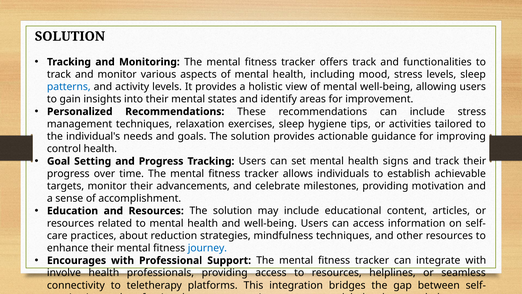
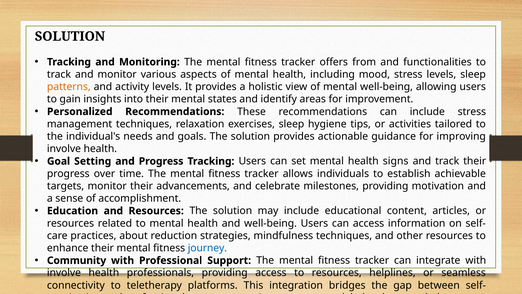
offers track: track -> from (364, 62)
patterns colour: blue -> orange (69, 87)
control: control -> involve (64, 149)
Encourages: Encourages -> Community (77, 260)
